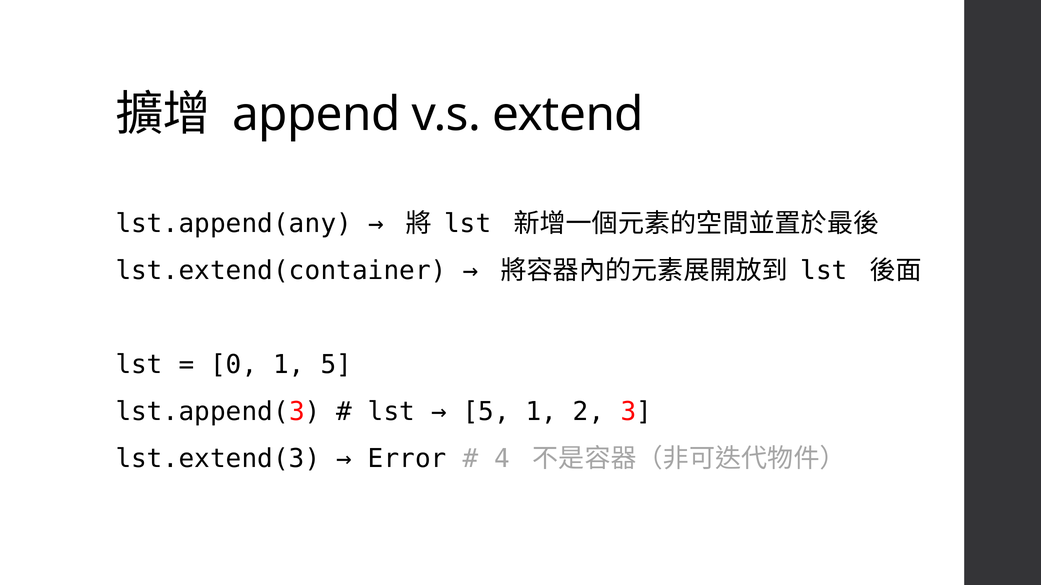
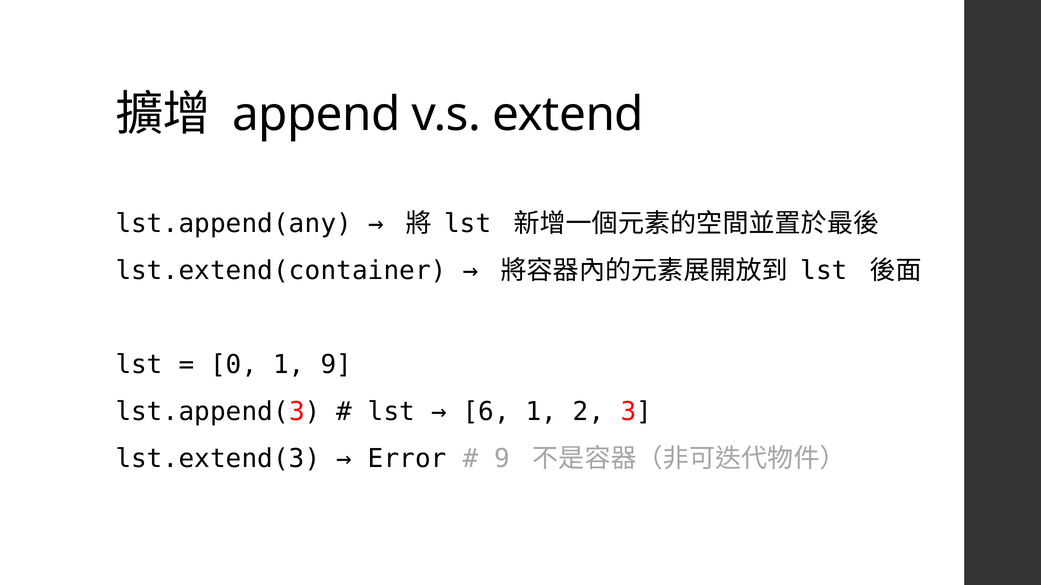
1 5: 5 -> 9 (336, 365)
5: 5 -> 6 (486, 412)
4: 4 -> 9 (502, 459)
